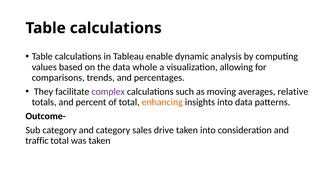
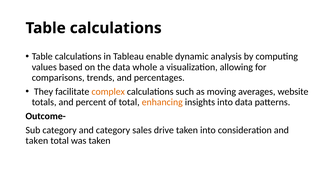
complex colour: purple -> orange (108, 92)
relative: relative -> website (293, 92)
traffic: traffic -> taken (37, 141)
